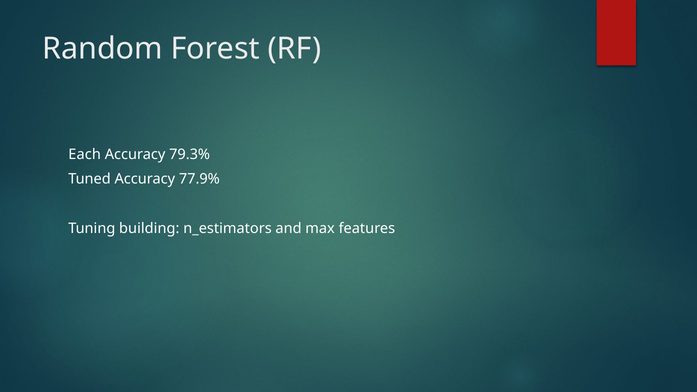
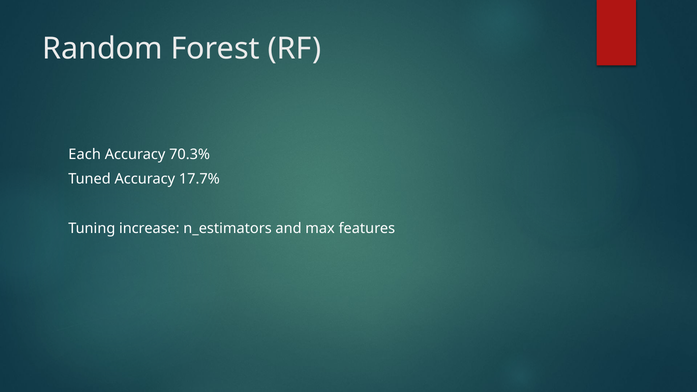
79.3%: 79.3% -> 70.3% (190, 154)
77.9%: 77.9% -> 17.7% (199, 179)
building: building -> increase (149, 229)
